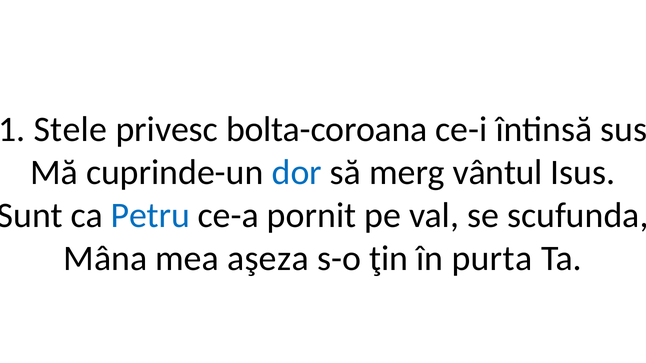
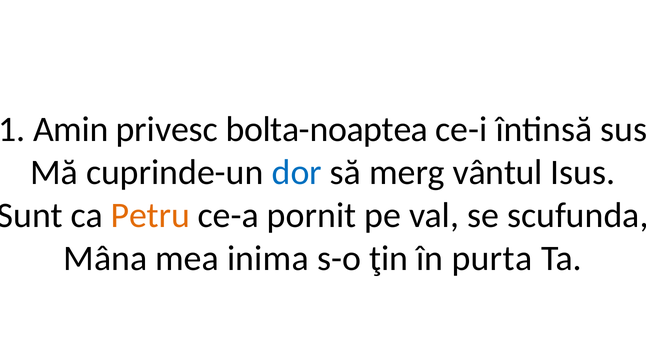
Stele: Stele -> Amin (71, 129)
bolta-coroana: bolta-coroana -> bolta-noaptea (327, 129)
Petru colour: blue -> orange (150, 215)
aşeza: aşeza -> inima (268, 258)
